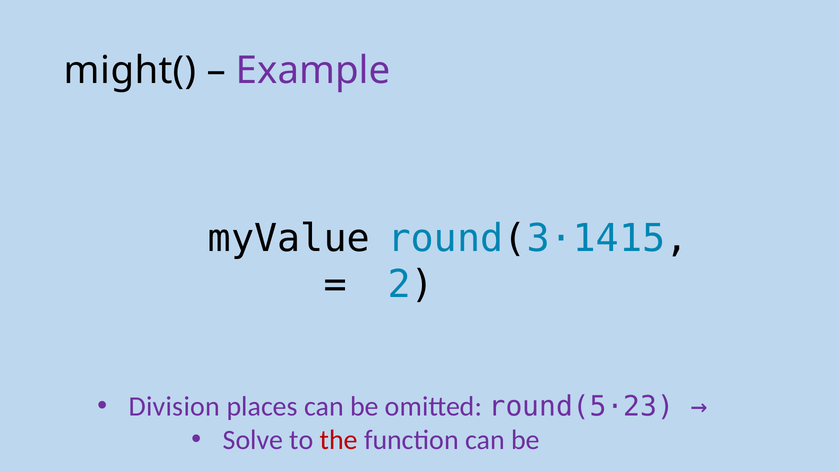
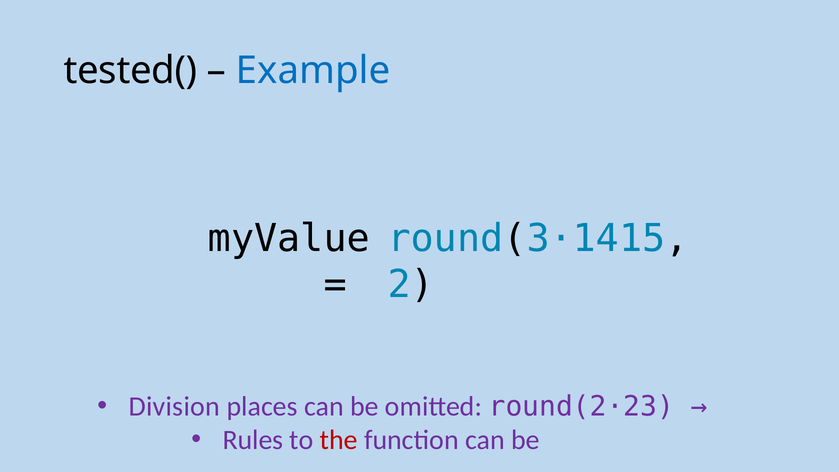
might(: might( -> tested( (130, 70)
Example colour: purple -> blue (313, 70)
round(5·23: round(5·23 -> round(2·23 (581, 406)
Solve: Solve -> Rules (253, 440)
